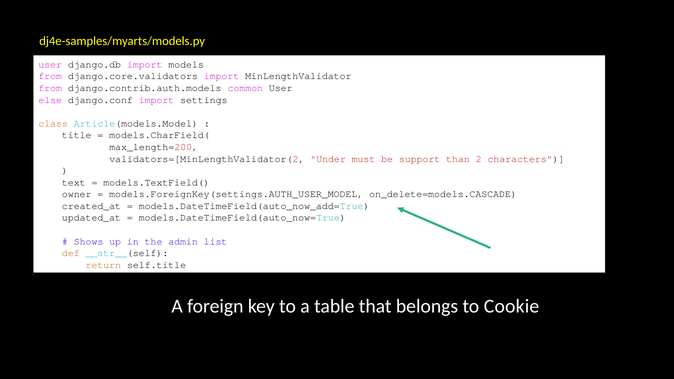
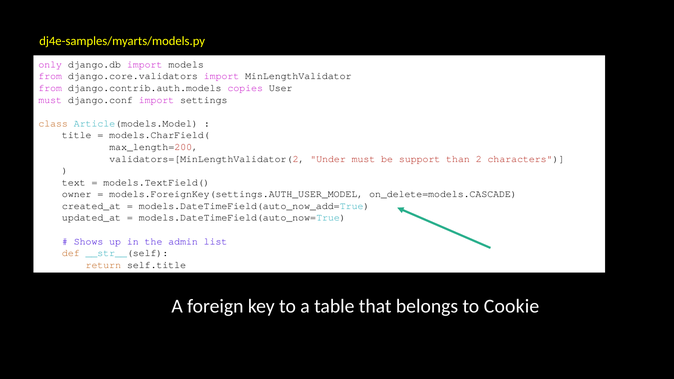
user: user -> only (50, 64)
common: common -> copies (245, 88)
else: else -> must (50, 100)
